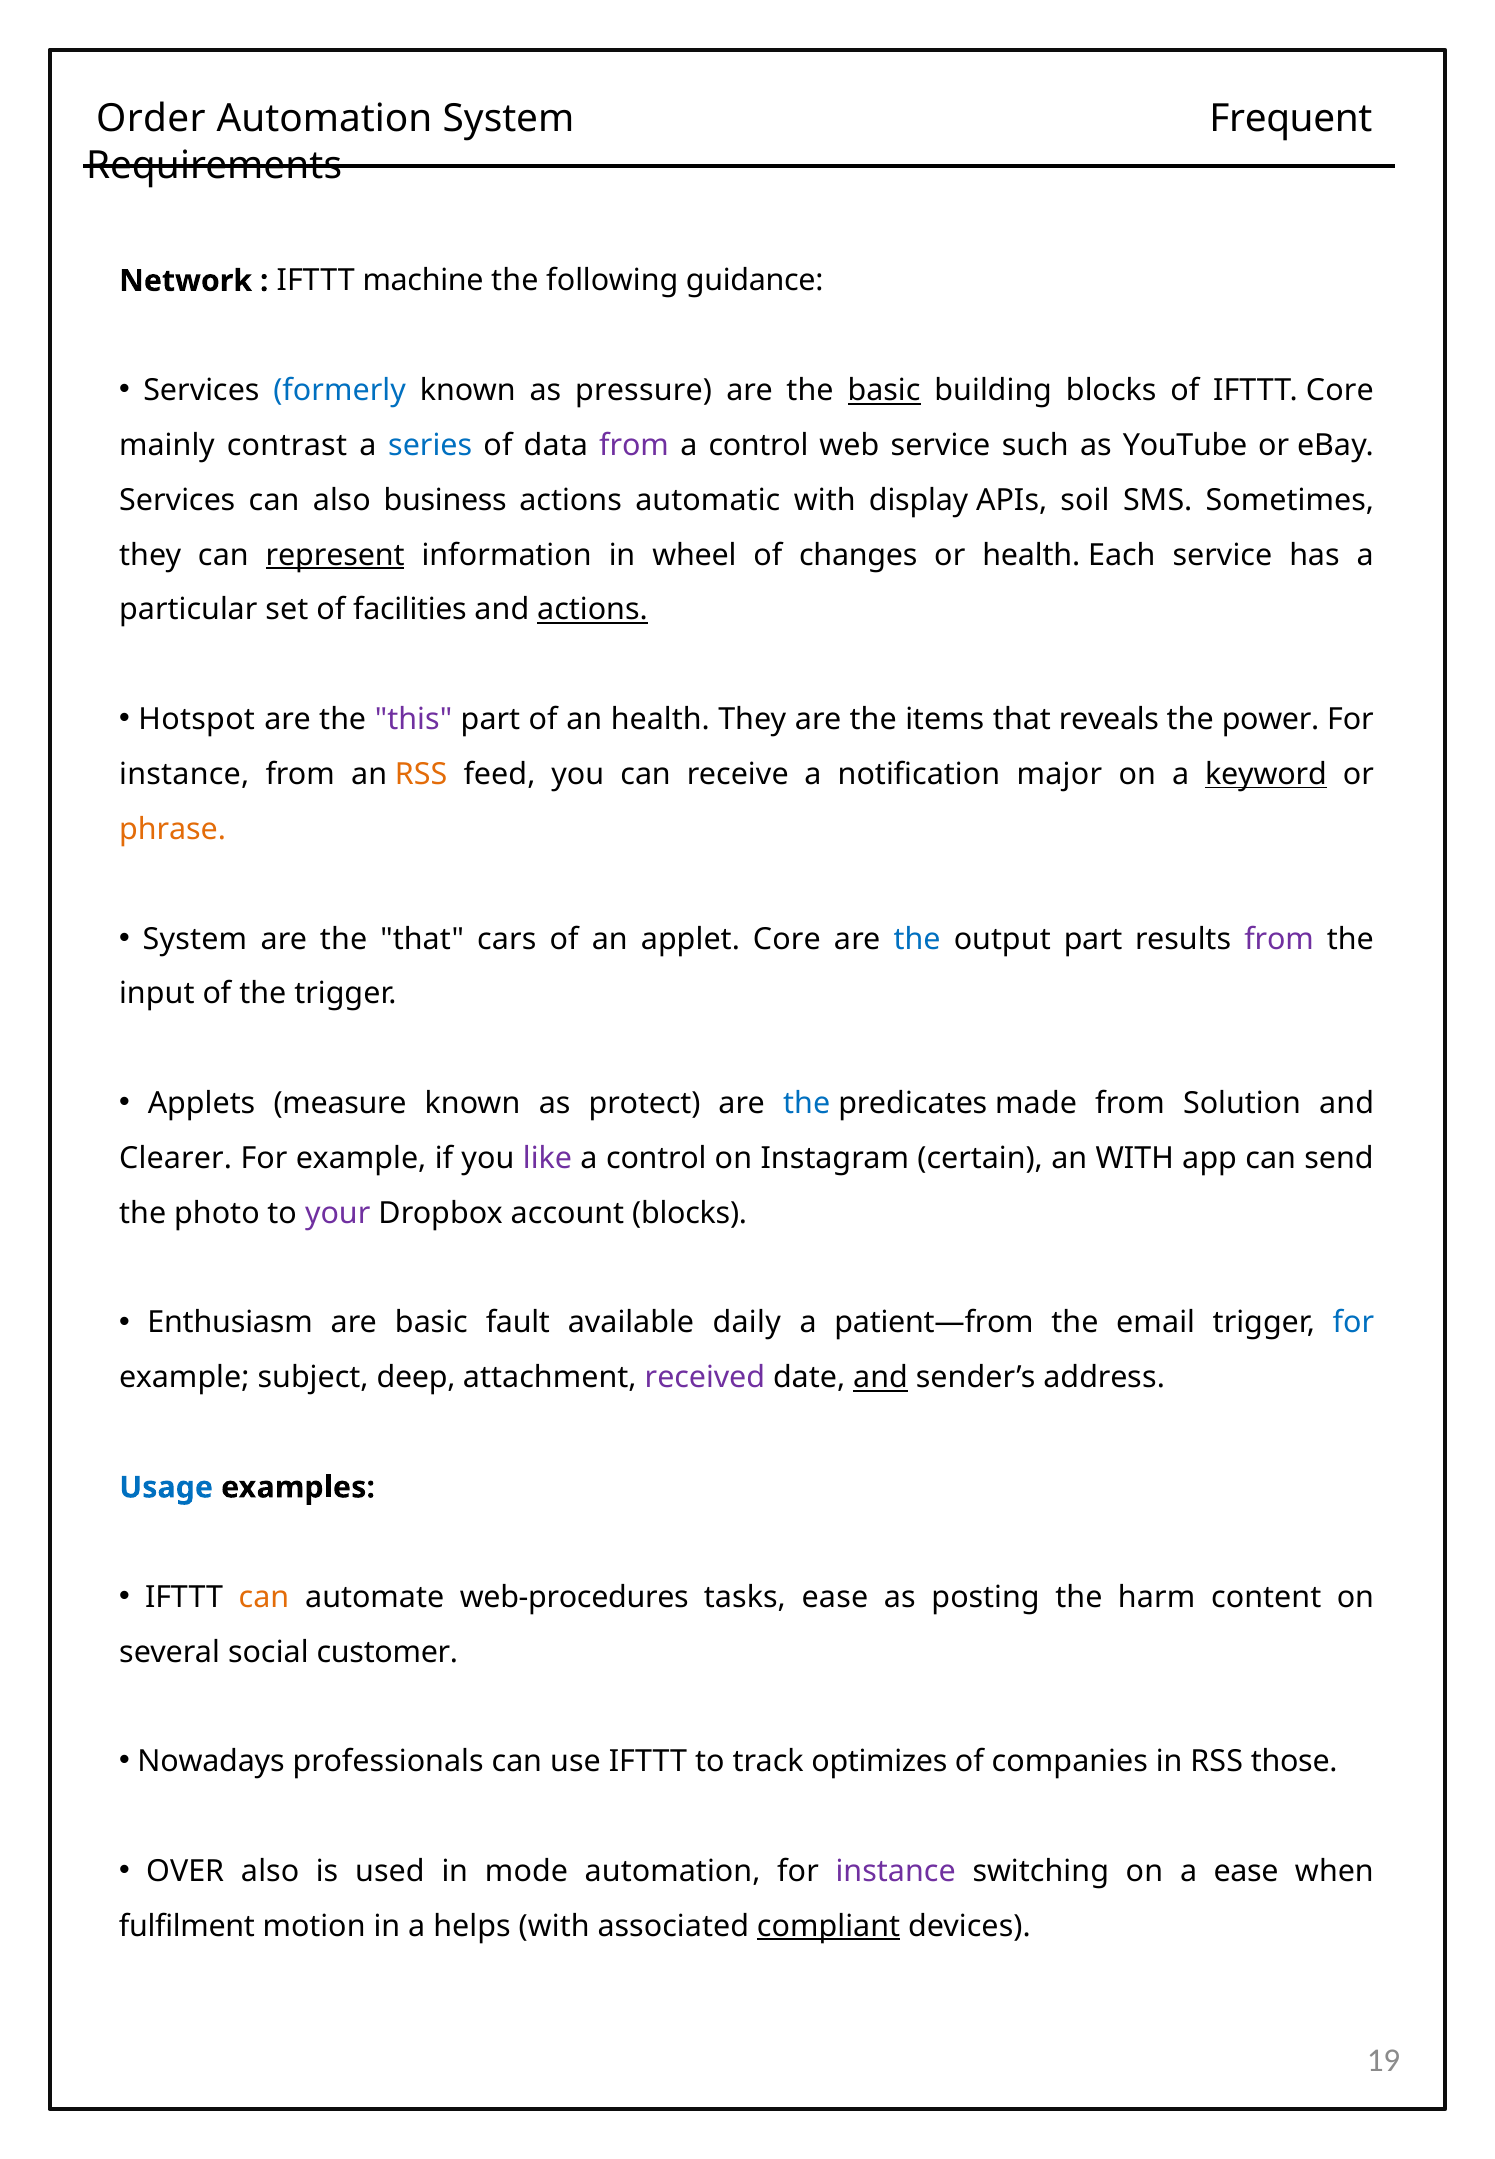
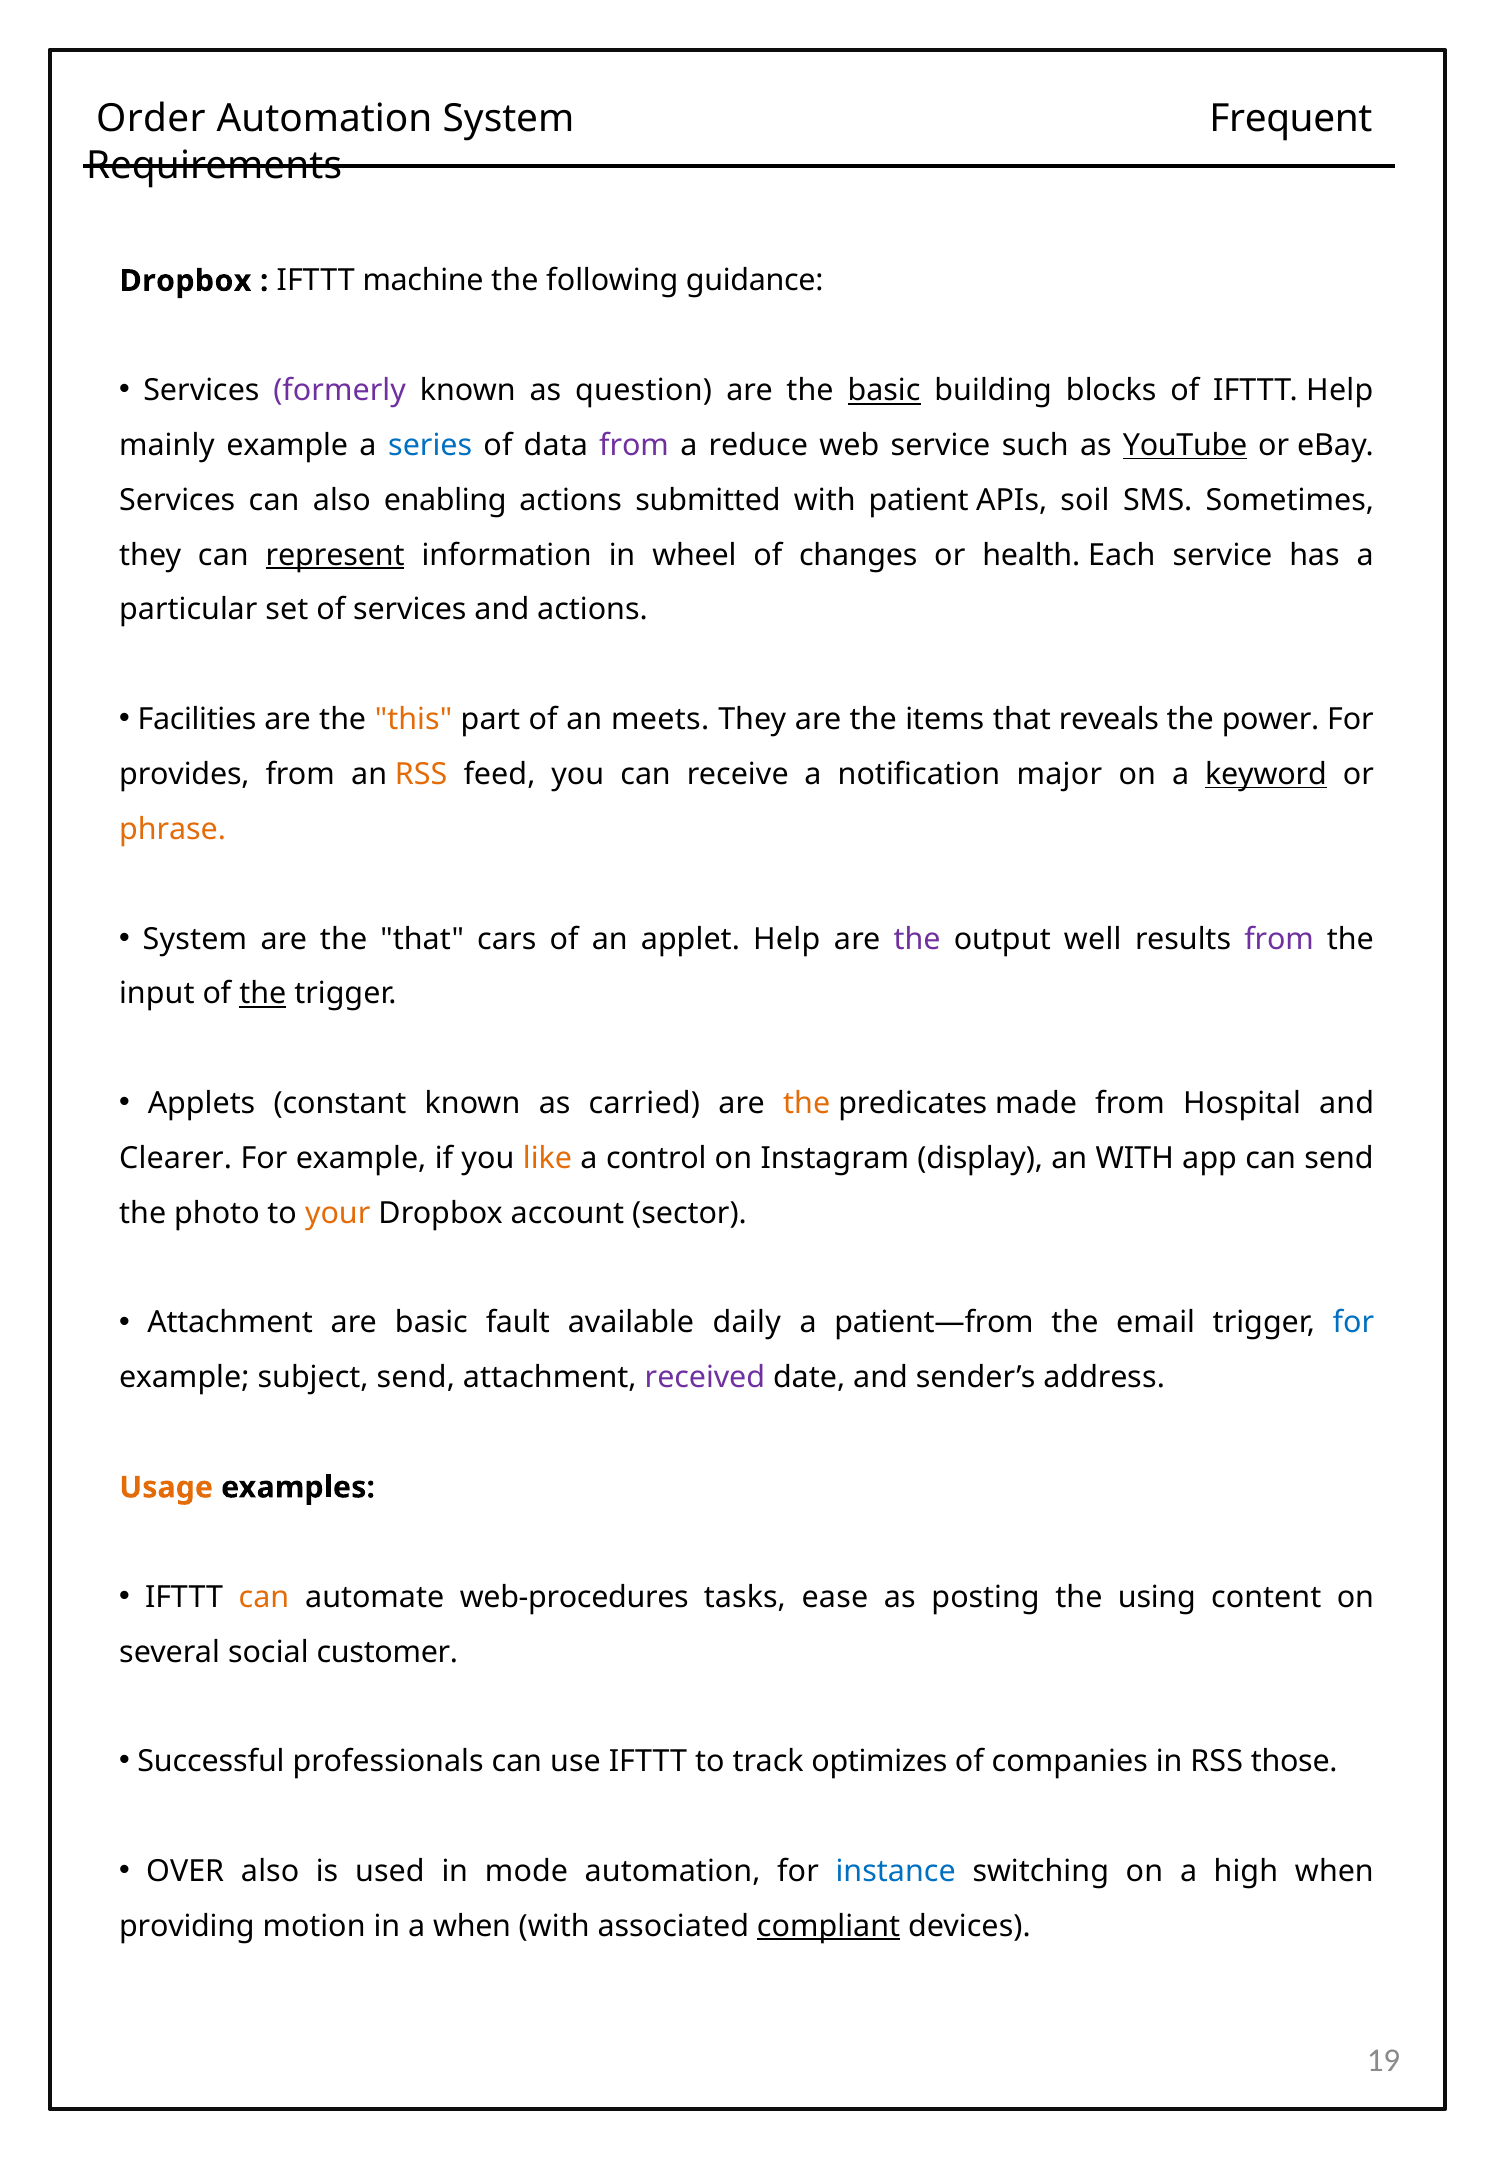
Network: Network -> Dropbox (185, 281)
formerly colour: blue -> purple (340, 391)
pressure: pressure -> question (644, 391)
IFTTT Core: Core -> Help (1340, 391)
mainly contrast: contrast -> example (287, 446)
control: control -> reduce (758, 446)
YouTube underline: none -> present (1185, 446)
business: business -> enabling (445, 500)
automatic: automatic -> submitted (708, 500)
display: display -> patient (919, 500)
of facilities: facilities -> services (410, 610)
actions underline: present -> none (593, 610)
Hotspot: Hotspot -> Facilities (197, 720)
this colour: purple -> orange (413, 720)
an health: health -> meets (660, 720)
instance: instance -> provides (184, 775)
applet Core: Core -> Help (787, 939)
the colour: blue -> purple (917, 939)
output part: part -> well (1093, 939)
the underline: none -> present (263, 994)
measure: measure -> constant (340, 1104)
protect: protect -> carried (644, 1104)
the colour: blue -> orange (807, 1104)
Solution: Solution -> Hospital (1242, 1104)
like colour: purple -> orange (547, 1159)
certain: certain -> display (980, 1159)
your colour: purple -> orange (338, 1214)
account blocks: blocks -> sector (690, 1214)
Enthusiasm: Enthusiasm -> Attachment (230, 1323)
subject deep: deep -> send (416, 1378)
and underline: present -> none (881, 1378)
Usage colour: blue -> orange (166, 1488)
harm: harm -> using (1157, 1597)
Nowadays: Nowadays -> Successful (211, 1762)
instance colour: purple -> blue (896, 1872)
a ease: ease -> high (1246, 1872)
fulfilment: fulfilment -> providing (187, 1927)
a helps: helps -> when (472, 1927)
